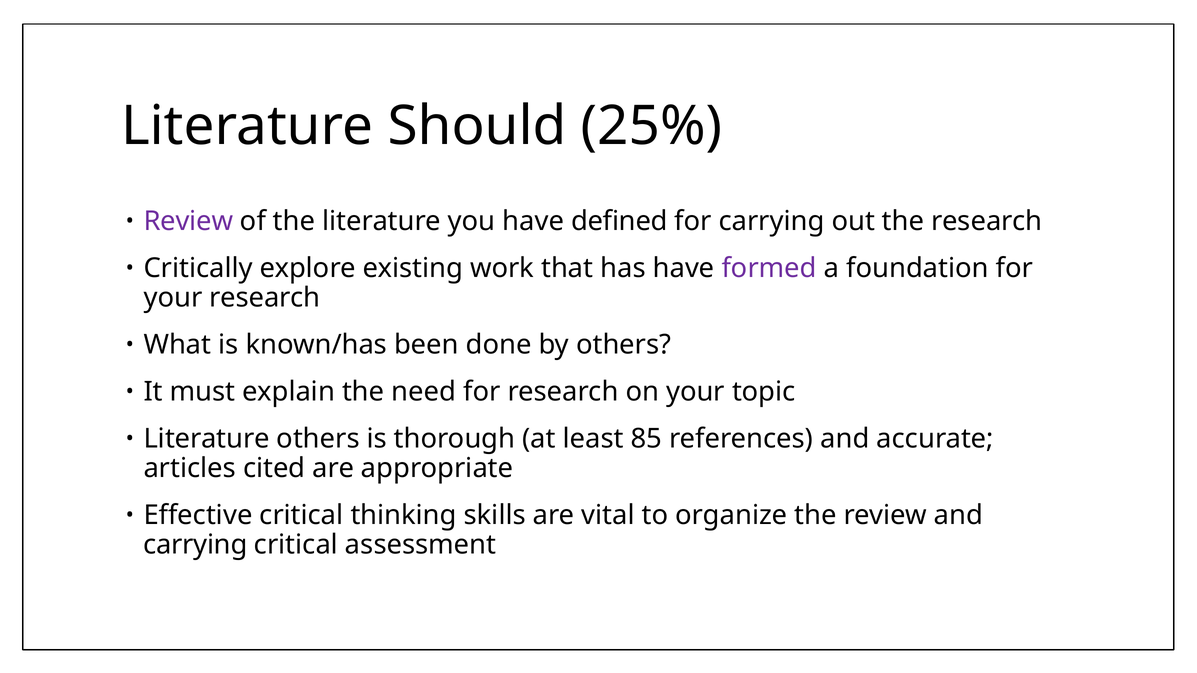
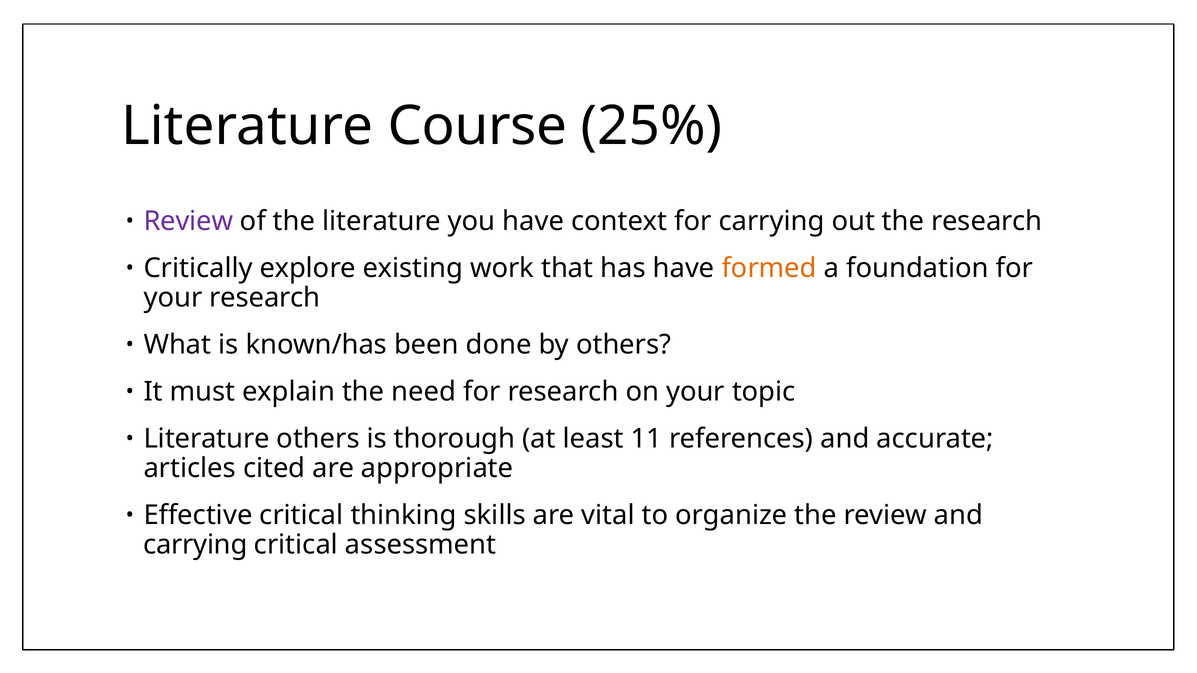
Should: Should -> Course (477, 126)
defined: defined -> context (619, 221)
formed colour: purple -> orange (769, 268)
85: 85 -> 11 (646, 439)
